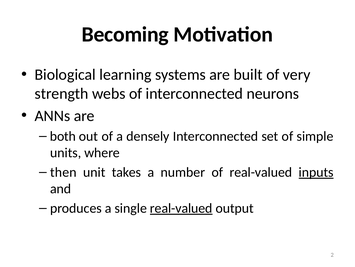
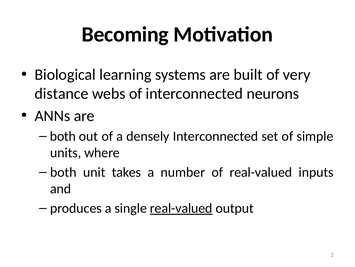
strength: strength -> distance (62, 93)
then: then -> both (63, 172)
inputs underline: present -> none (316, 172)
